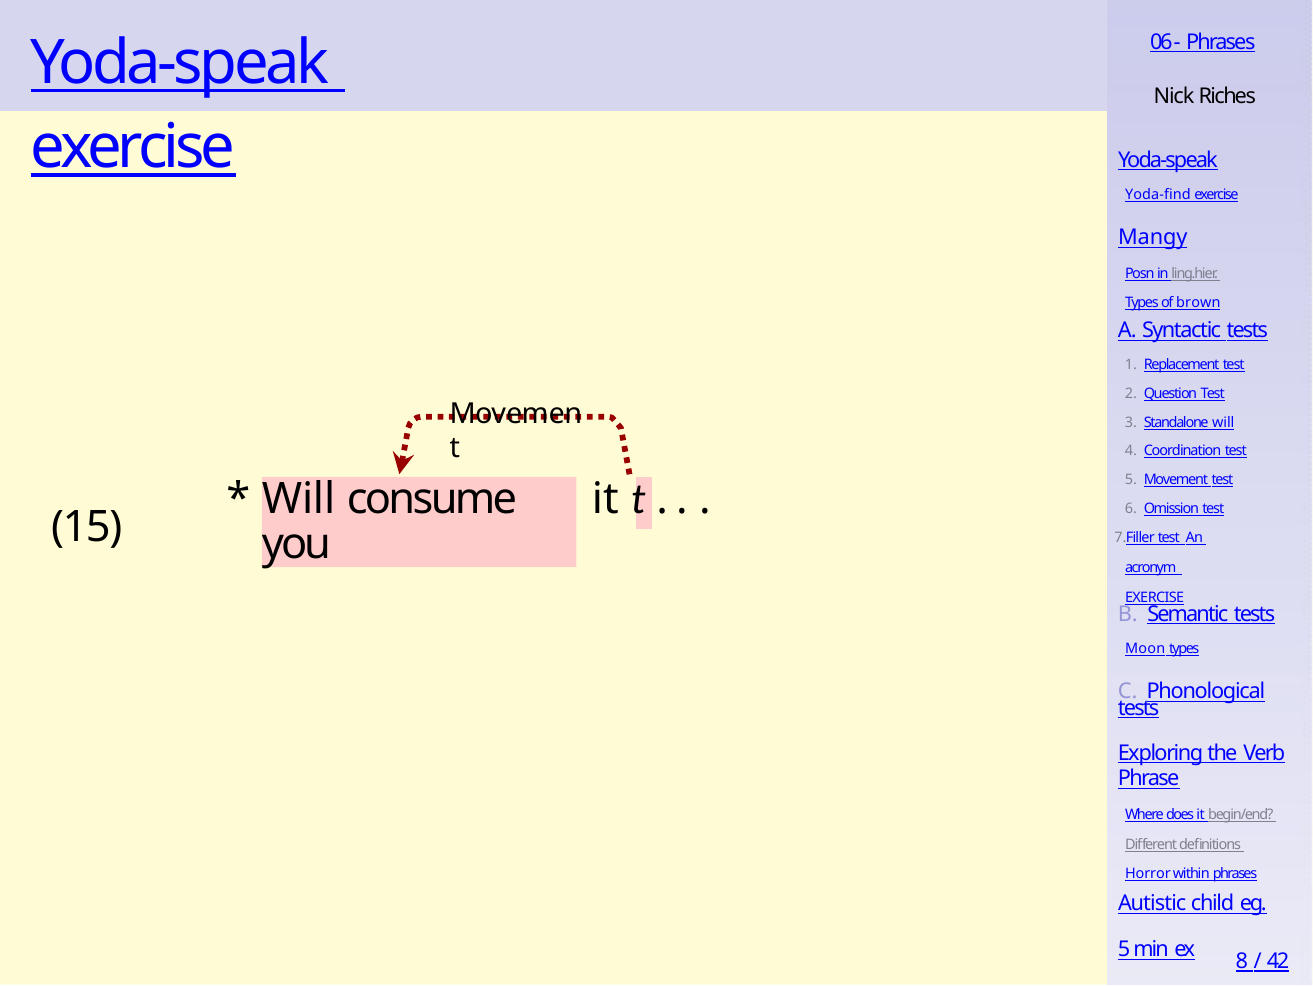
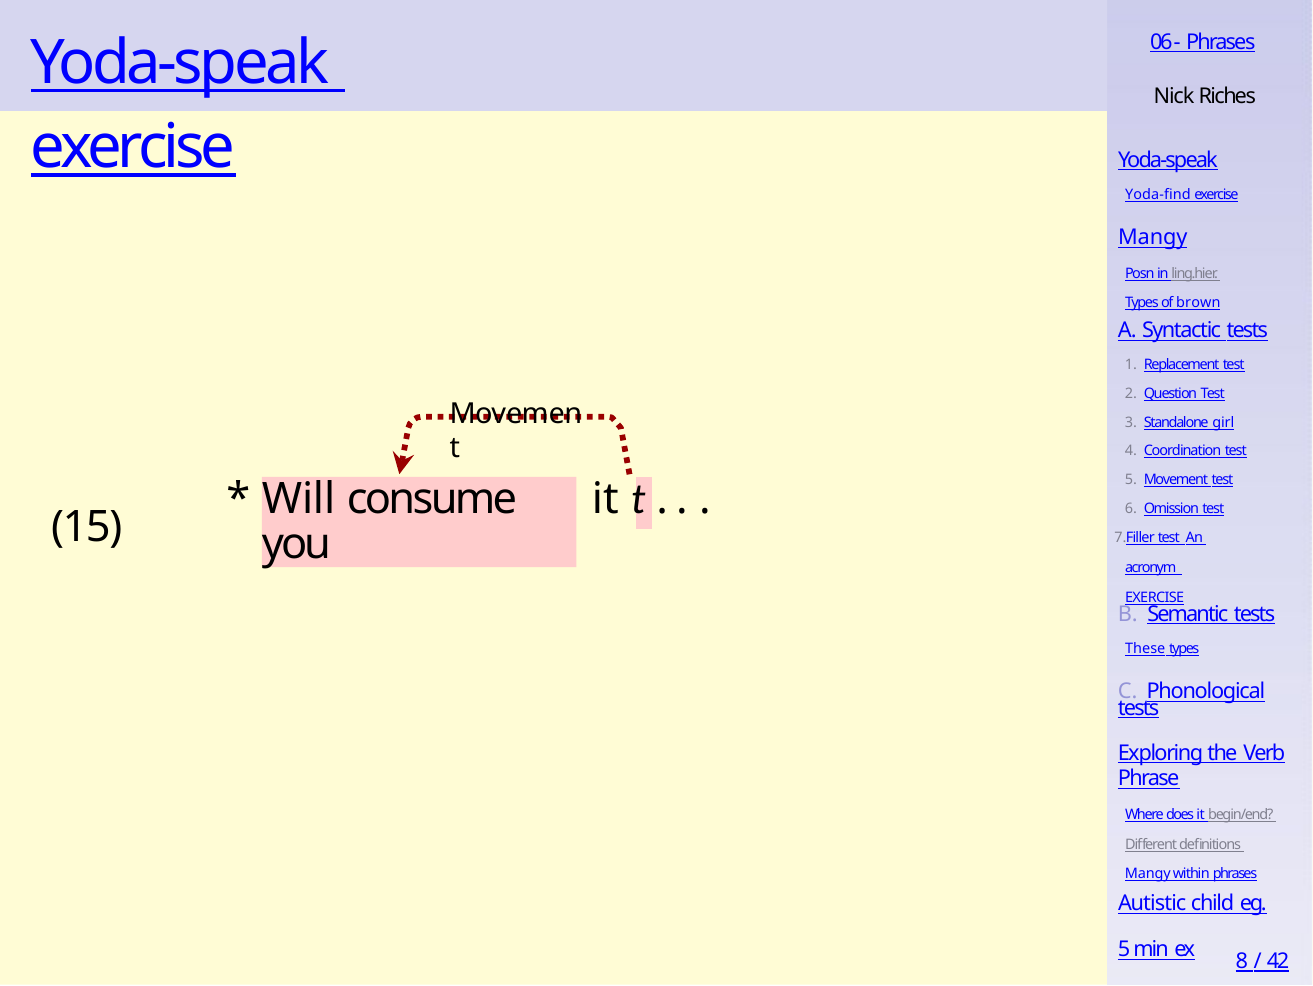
Standalone will: will -> girl (1223, 422)
Moon: Moon -> These (1145, 648)
Horror: Horror -> Mangy (1148, 874)
